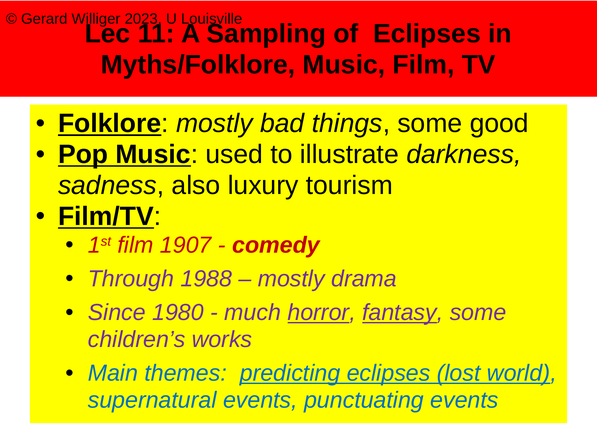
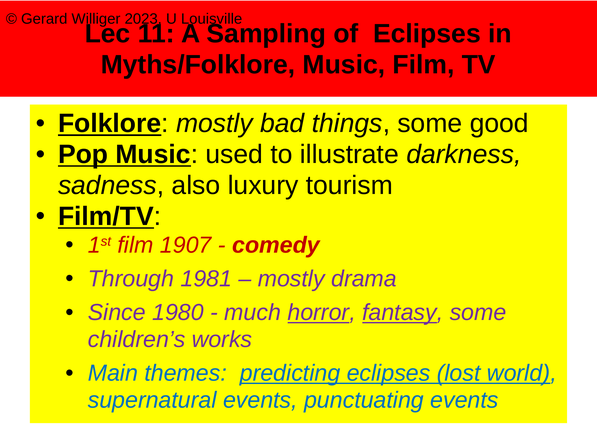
1988: 1988 -> 1981 (206, 279)
